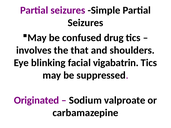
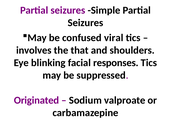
drug: drug -> viral (114, 38)
vigabatrin: vigabatrin -> responses (116, 63)
